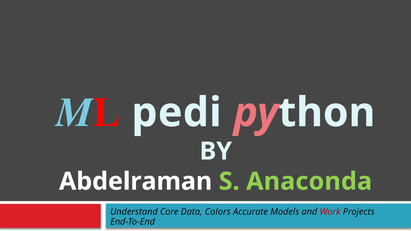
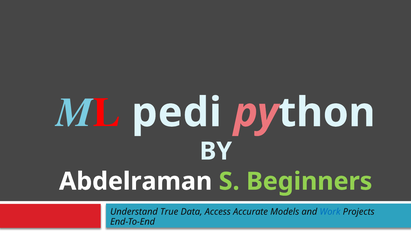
Anaconda: Anaconda -> Beginners (309, 182)
Core: Core -> True (169, 212)
Colors: Colors -> Access (218, 212)
Work colour: red -> blue (330, 212)
